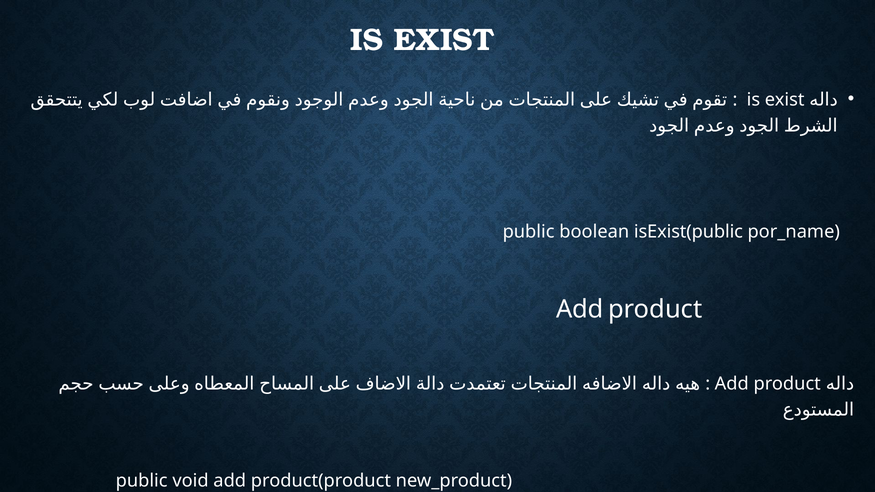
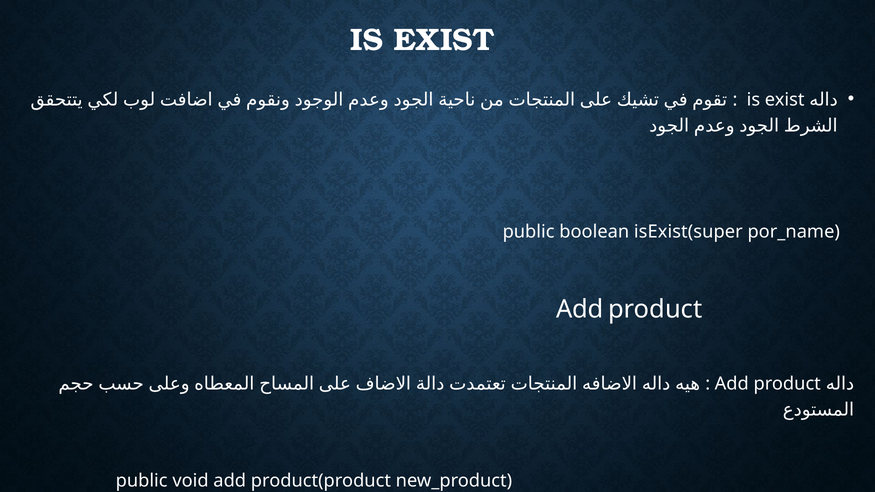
isExist(public: isExist(public -> isExist(super (688, 232)
